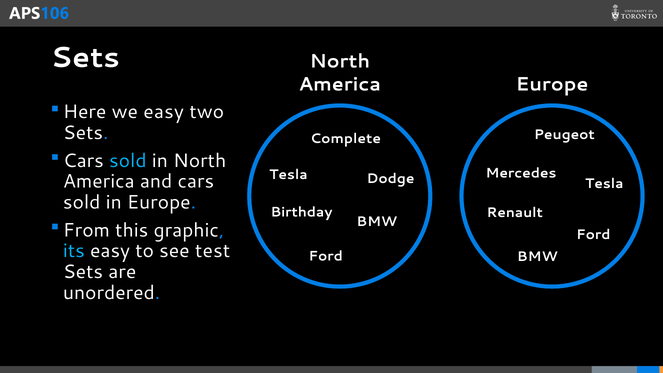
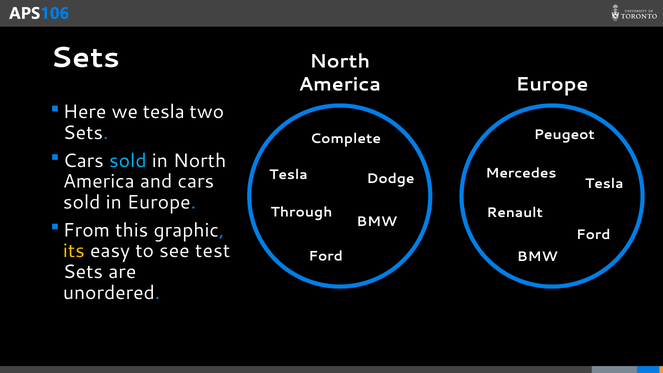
we easy: easy -> tesla (164, 112)
Birthday: Birthday -> Through (301, 212)
its colour: light blue -> yellow (74, 251)
